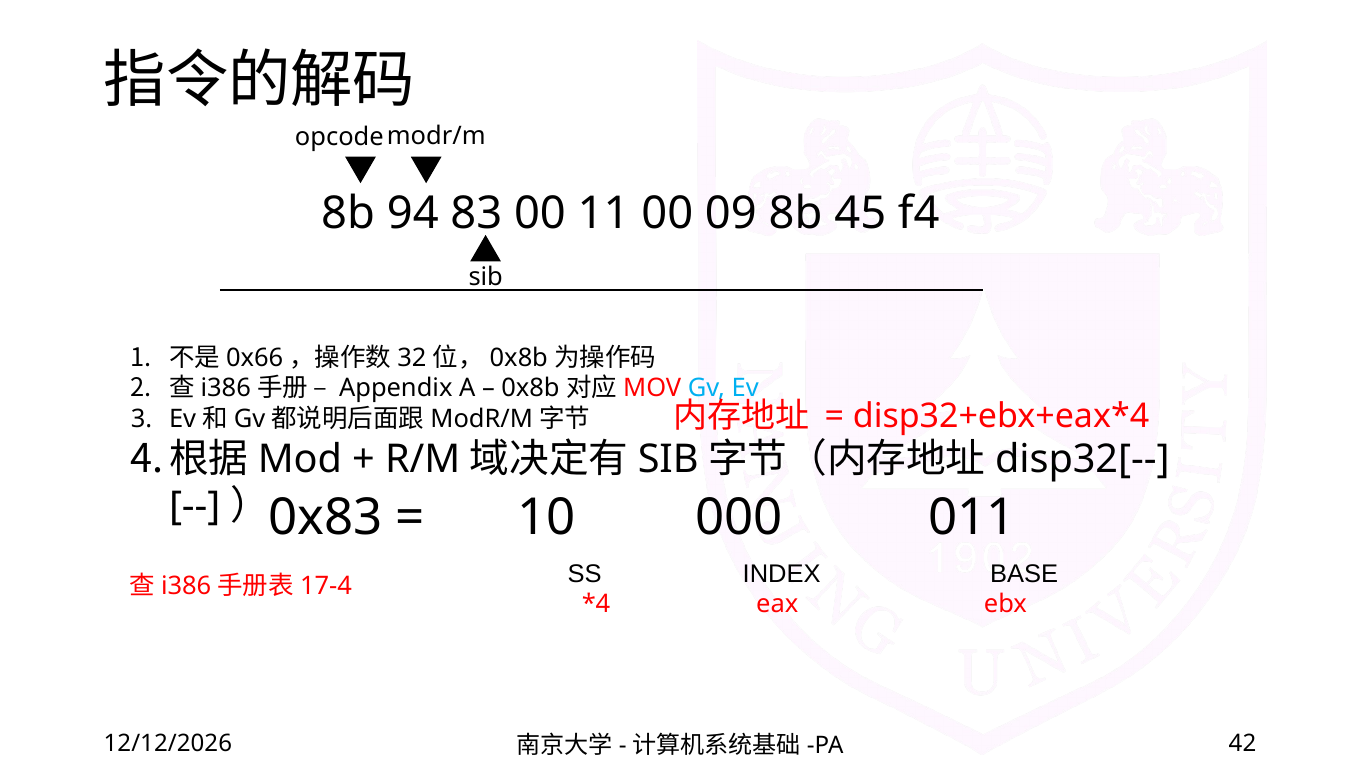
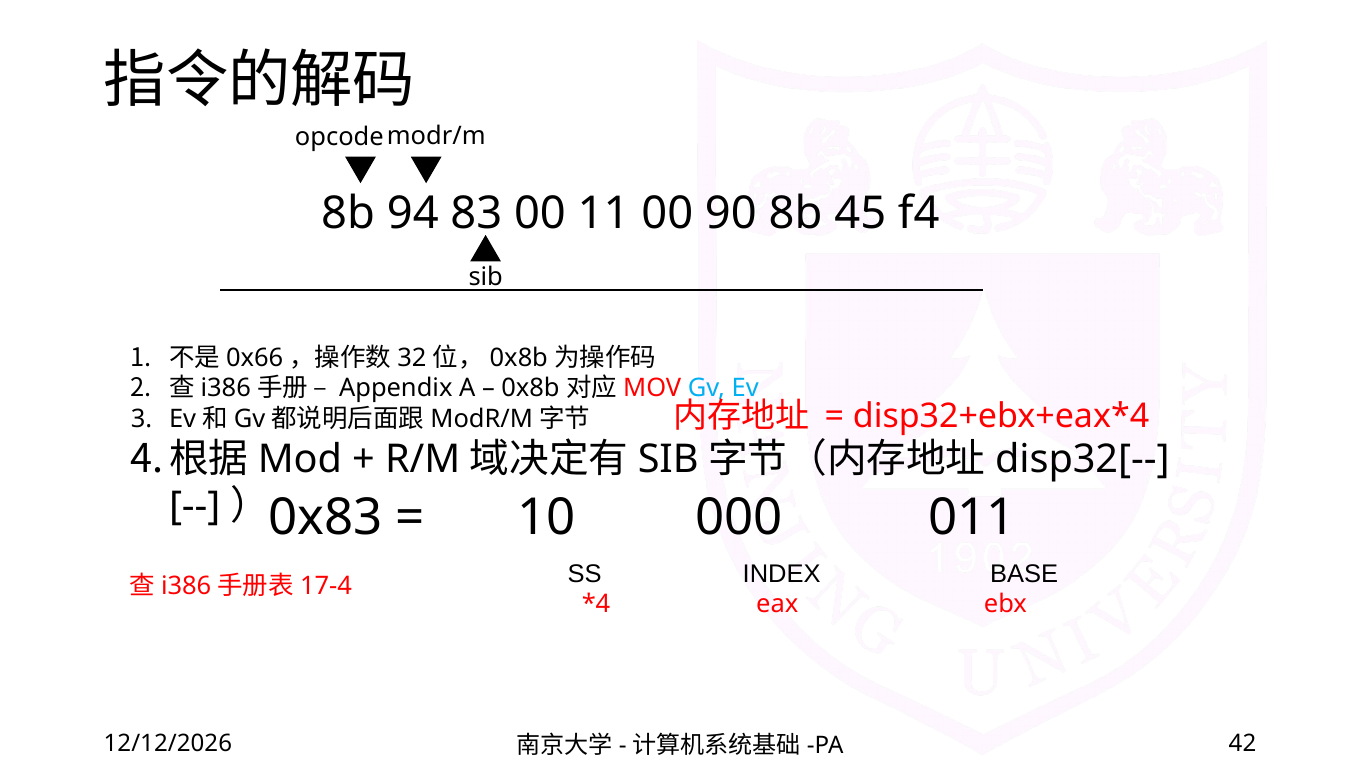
09: 09 -> 90 (731, 214)
